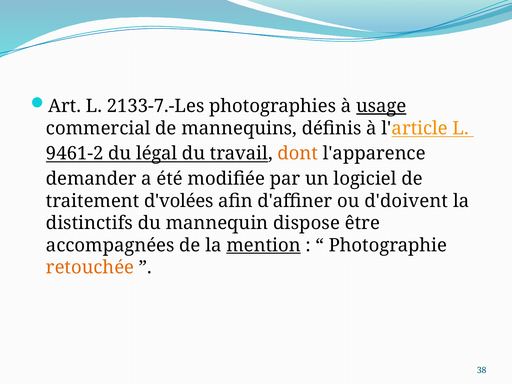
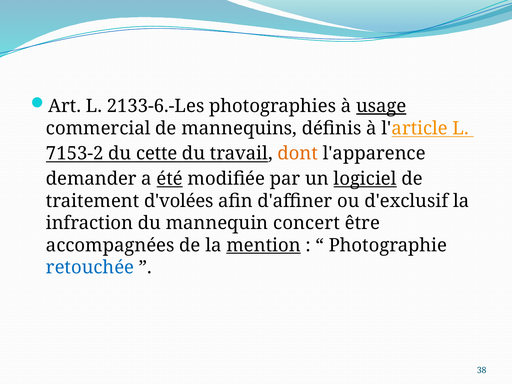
2133-7.-Les: 2133-7.-Les -> 2133-6.-Les (156, 106)
9461-2: 9461-2 -> 7153-2 (75, 154)
légal: légal -> cette (157, 154)
été underline: none -> present (170, 179)
logiciel underline: none -> present (365, 179)
d'doivent: d'doivent -> d'exclusif (406, 201)
distinctifs: distinctifs -> infraction (90, 223)
dispose: dispose -> concert (307, 223)
retouchée colour: orange -> blue (90, 267)
